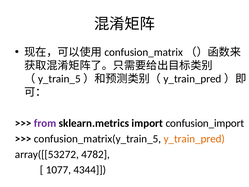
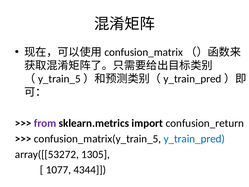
confusion_import: confusion_import -> confusion_return (205, 123)
y_train_pred colour: orange -> blue (194, 139)
4782: 4782 -> 1305 (96, 154)
